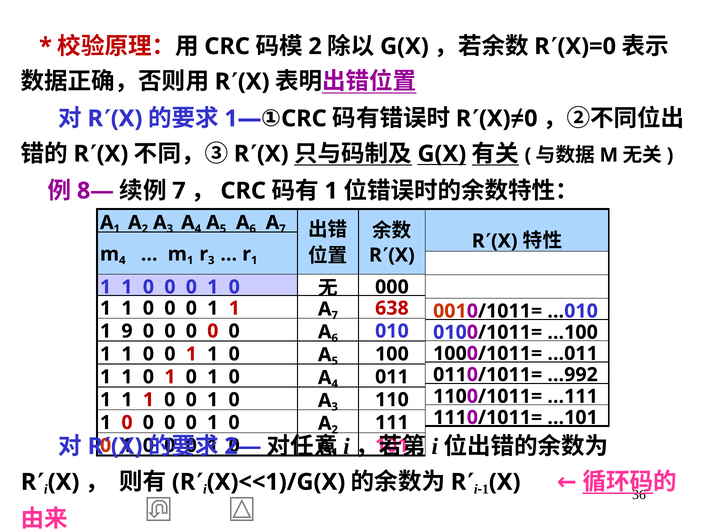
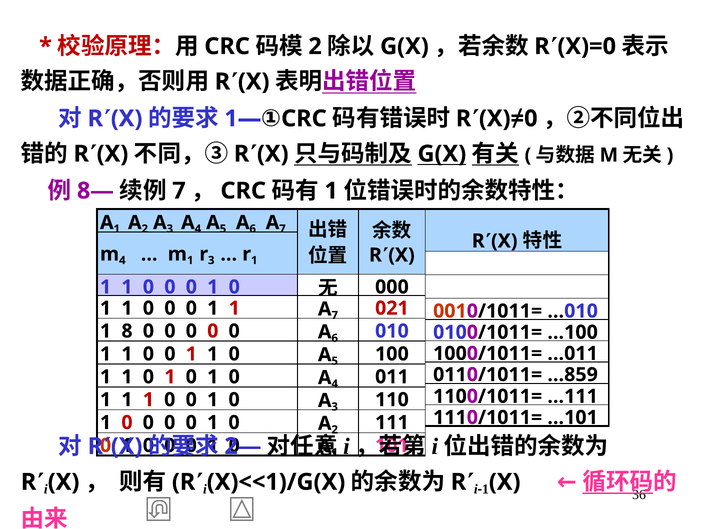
638: 638 -> 021 (392, 308)
9: 9 -> 8 (127, 331)
…992: …992 -> …859 (573, 375)
